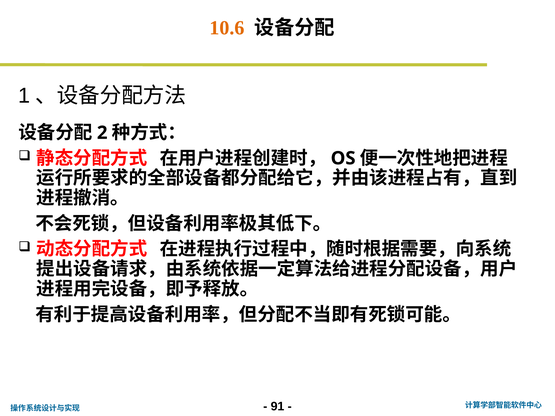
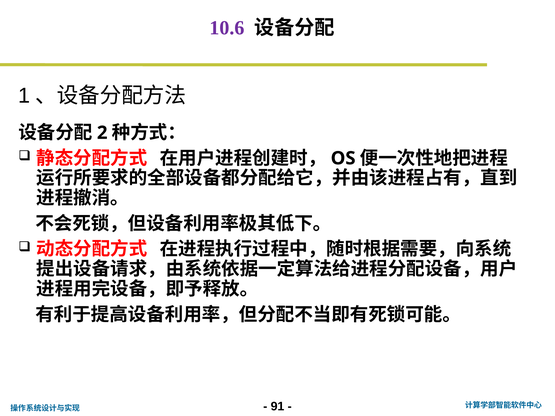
10.6 colour: orange -> purple (227, 28)
